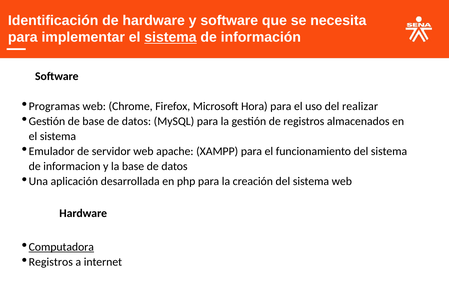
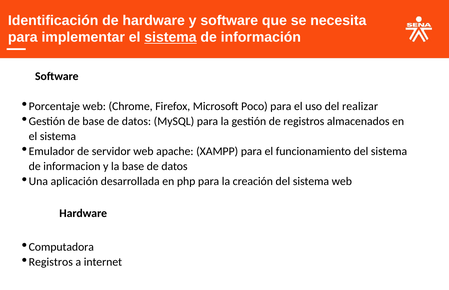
Programas: Programas -> Porcentaje (54, 106)
Hora: Hora -> Poco (254, 106)
Computadora underline: present -> none (61, 247)
